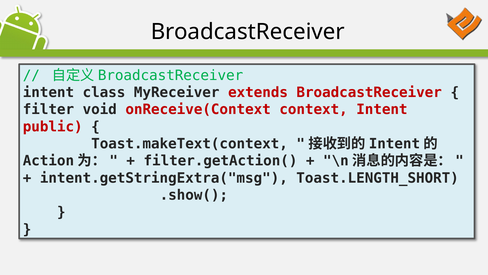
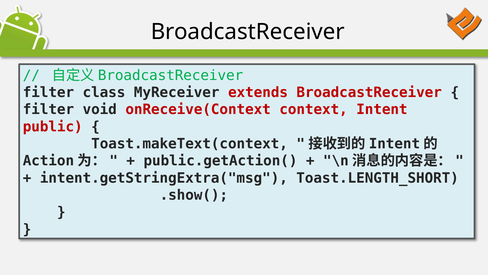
intent: intent -> filter (48, 92)
filter.getAction(: filter.getAction( -> public.getAction( (220, 161)
